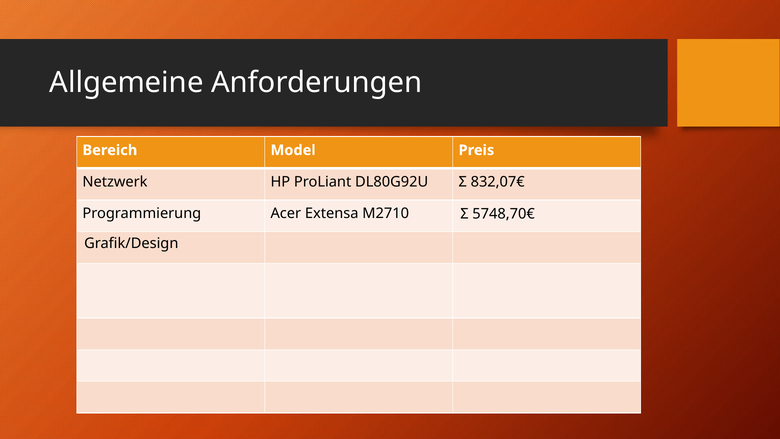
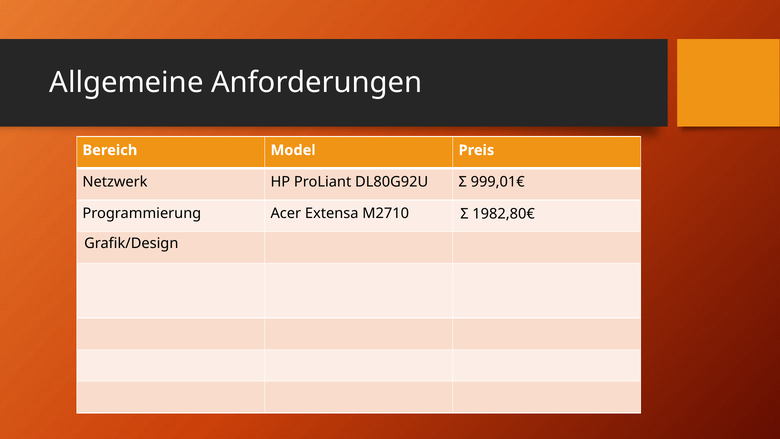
832,07€: 832,07€ -> 999,01€ (498, 182)
5748,70€: 5748,70€ -> 1982,80€ (504, 214)
